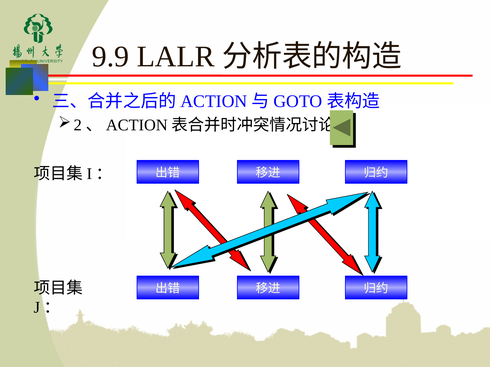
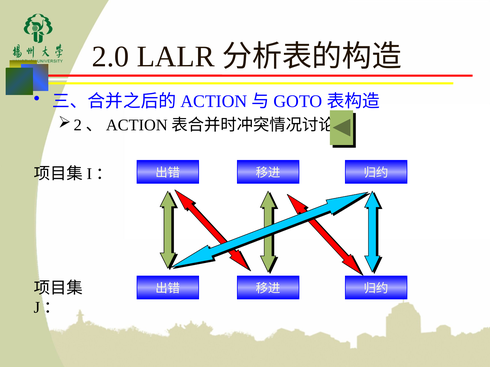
9.9: 9.9 -> 2.0 (111, 57)
